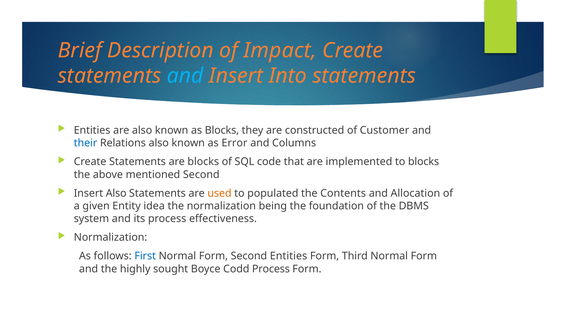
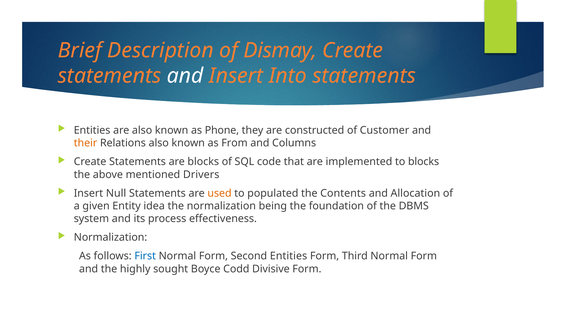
Impact: Impact -> Dismay (280, 50)
and colour: light blue -> white (185, 76)
as Blocks: Blocks -> Phone (222, 130)
their colour: blue -> orange (86, 143)
Error: Error -> From (235, 143)
mentioned Second: Second -> Drivers (201, 174)
Insert Also: Also -> Null (116, 193)
Codd Process: Process -> Divisive (271, 268)
